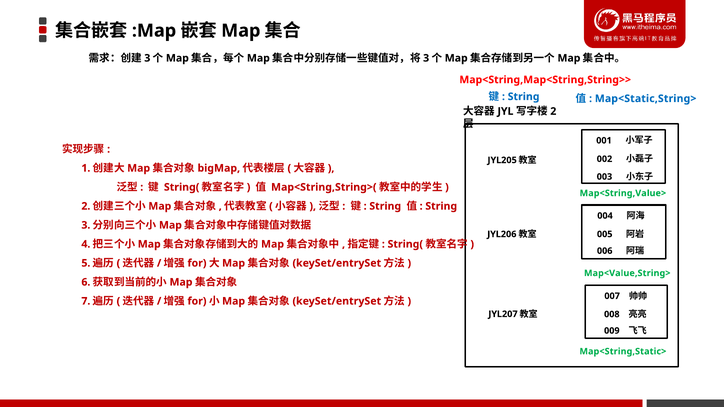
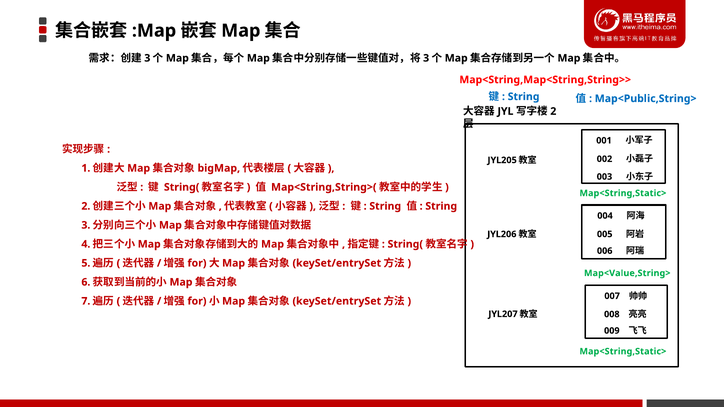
Map<Static,String>: Map<Static,String> -> Map<Public,String> (646, 99)
Map<String,Value>: Map<String,Value> -> Map<String,Static> (623, 193)
